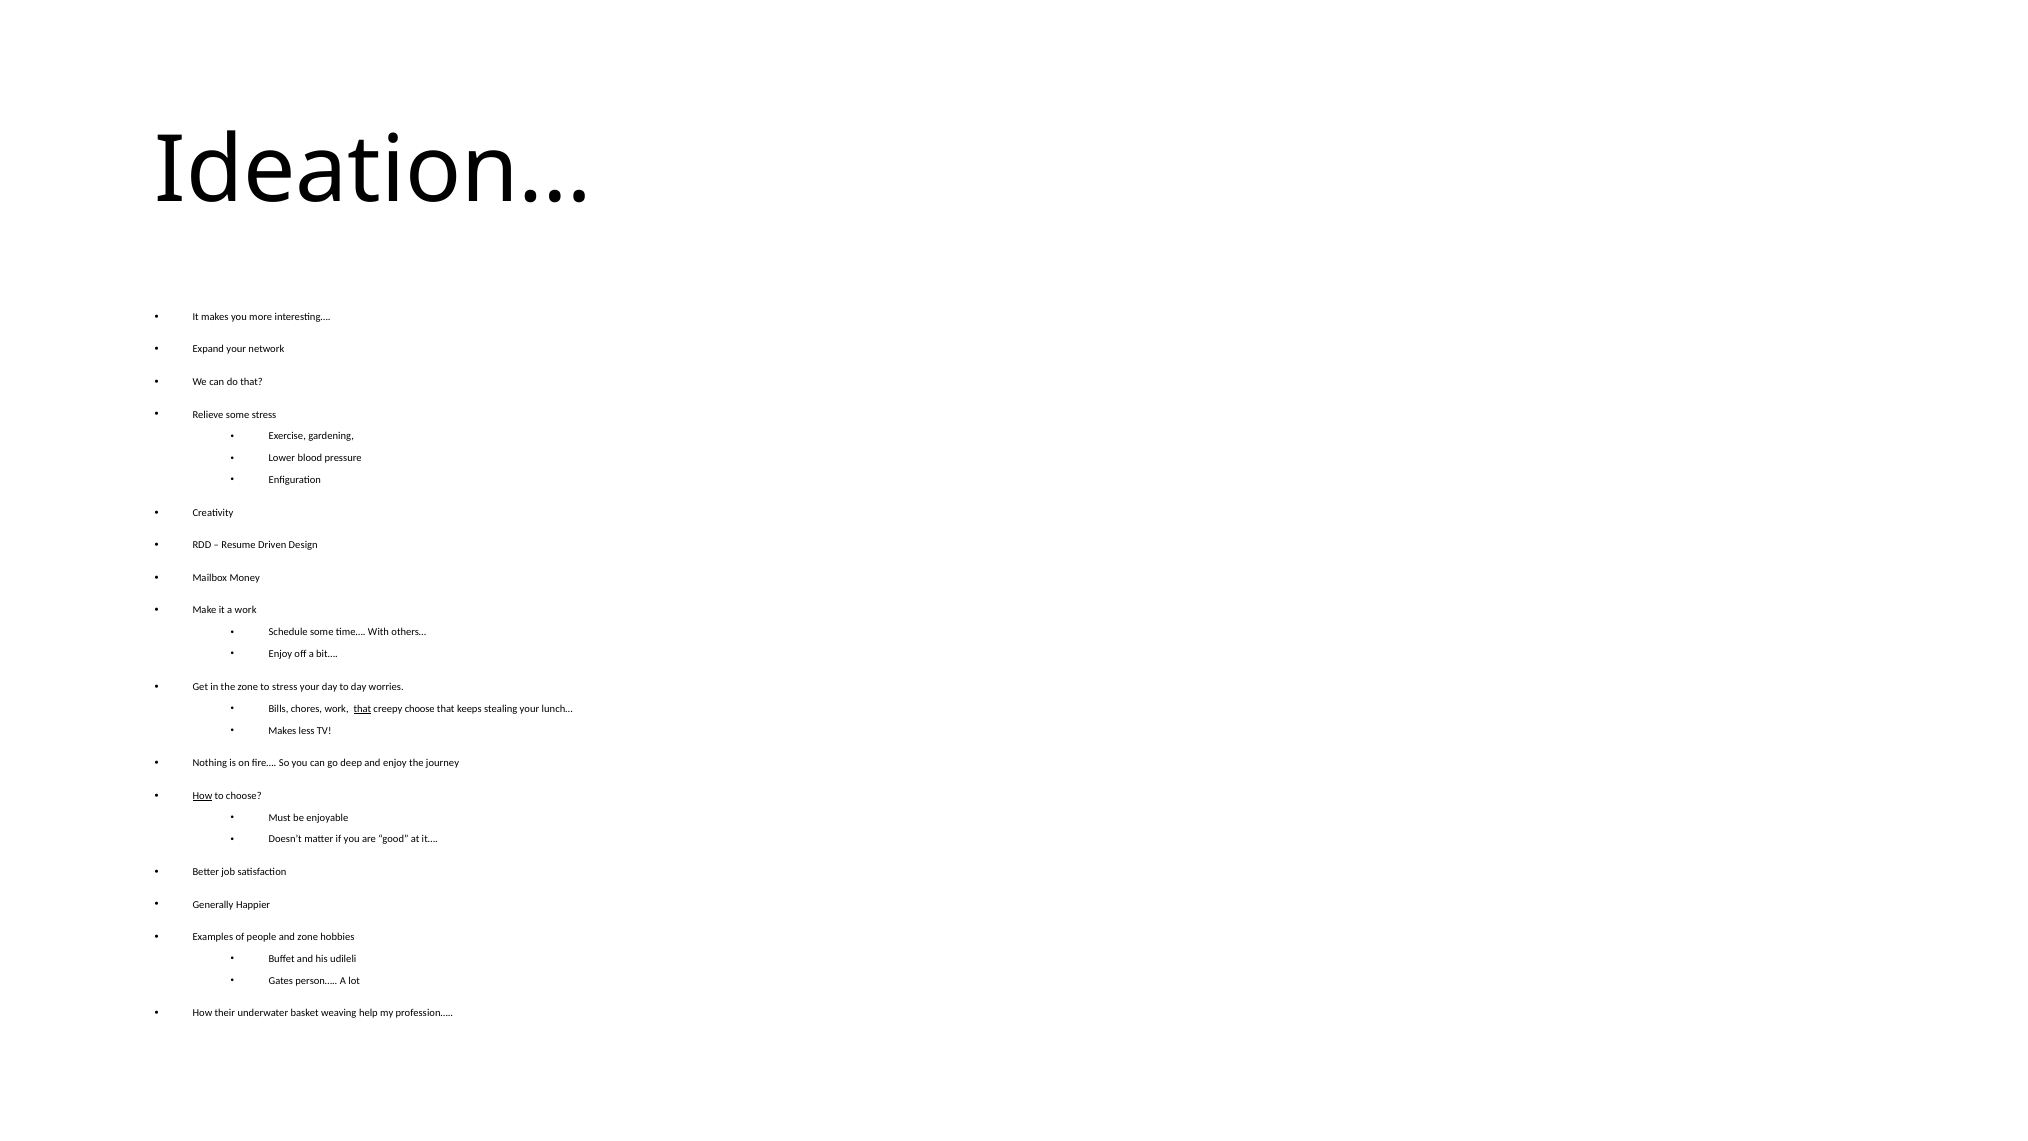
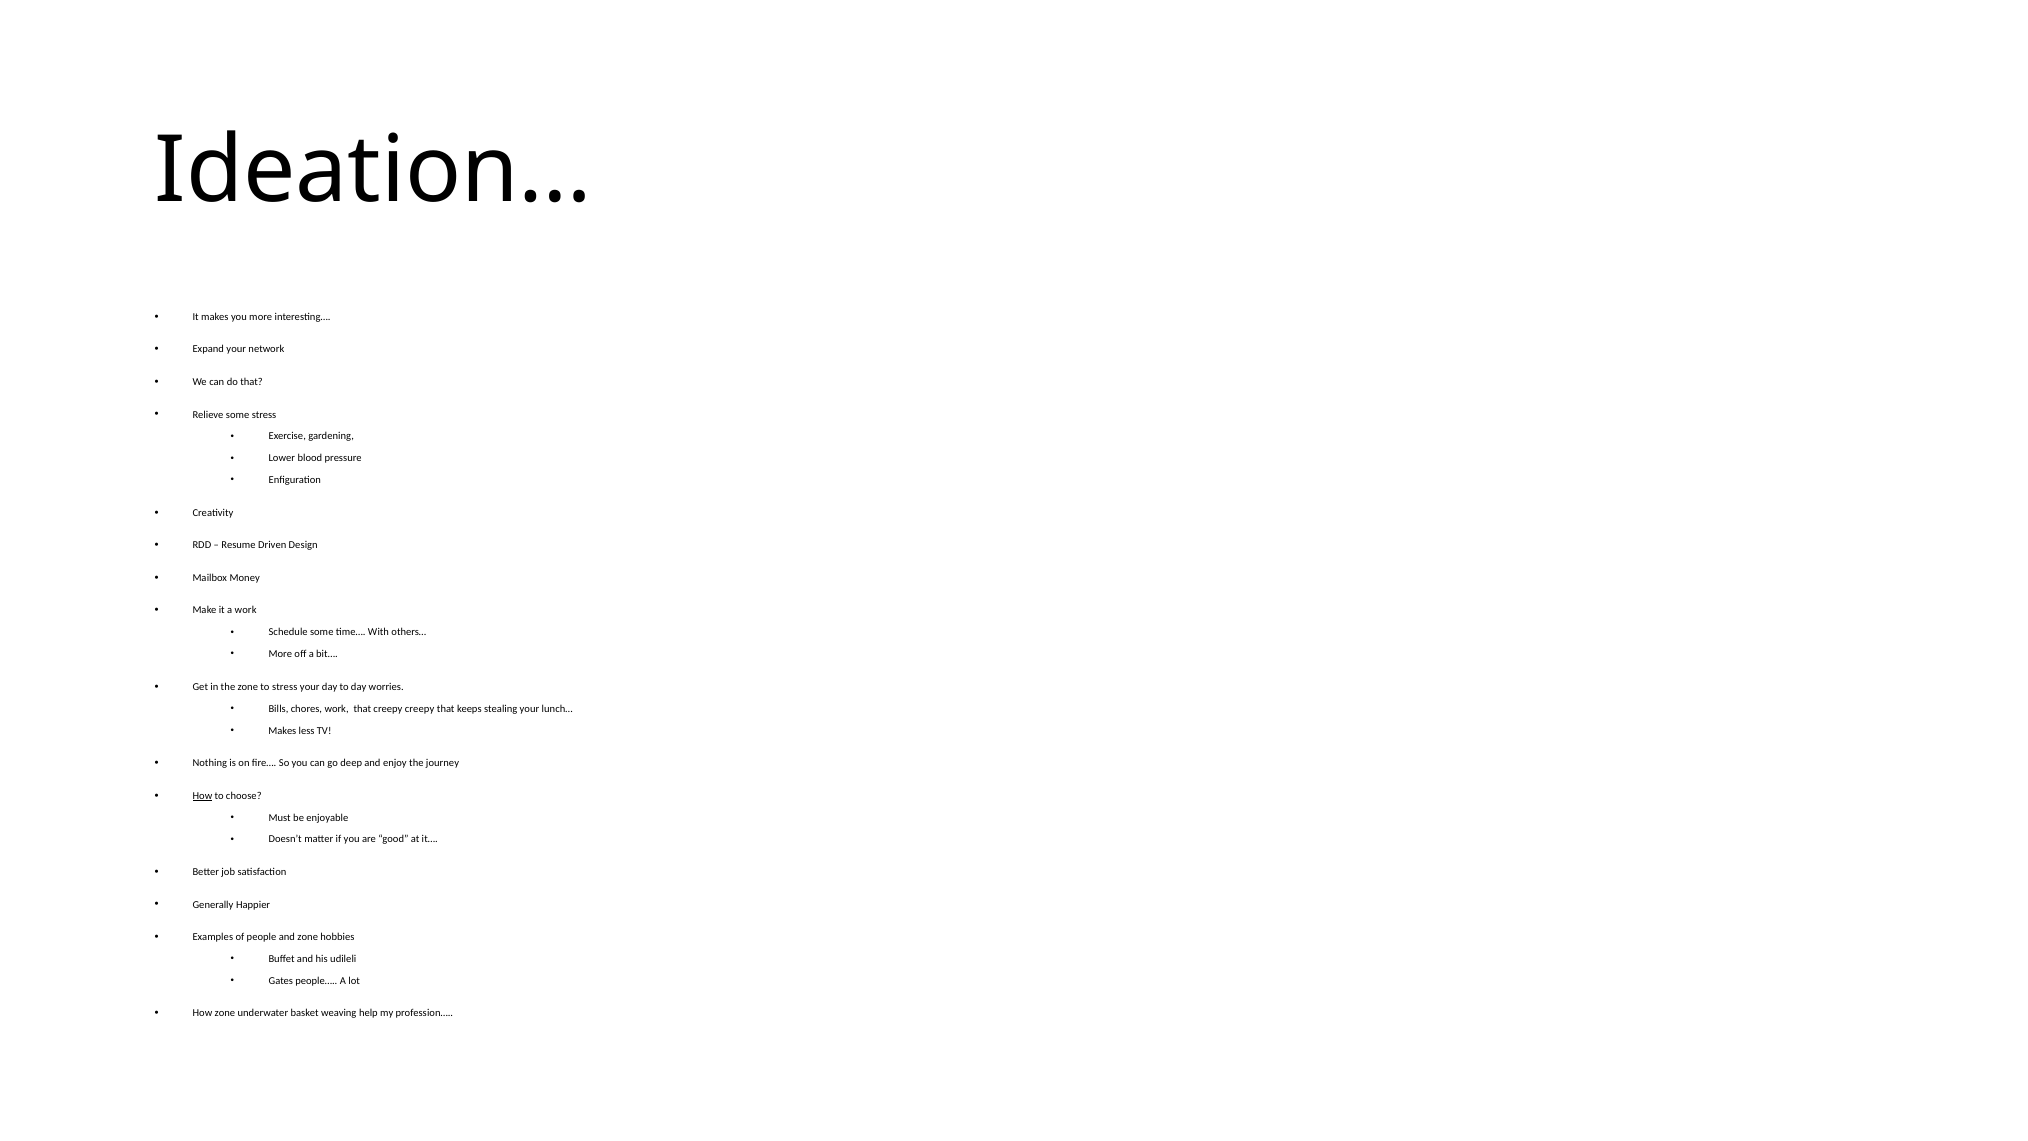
Enjoy: Enjoy -> More (280, 654)
that underline: present -> none (362, 709)
creepy choose: choose -> creepy (420, 709)
person…: person… -> people… (316, 981)
How their: their -> zone (225, 1013)
